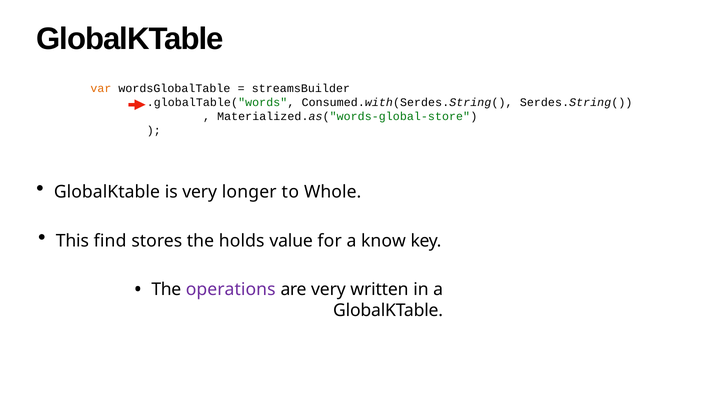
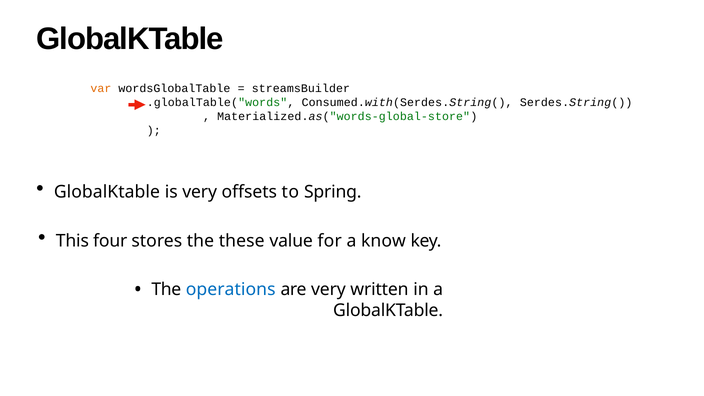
longer: longer -> offsets (249, 192)
Whole: Whole -> Spring (333, 192)
find: find -> four (110, 241)
holds: holds -> these (242, 241)
operations colour: purple -> blue (231, 290)
